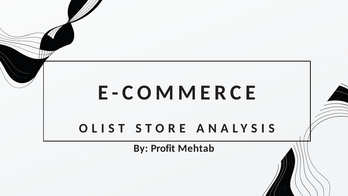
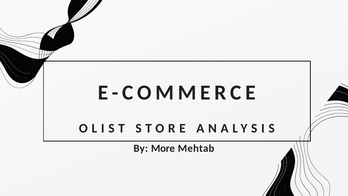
Profit: Profit -> More (163, 148)
